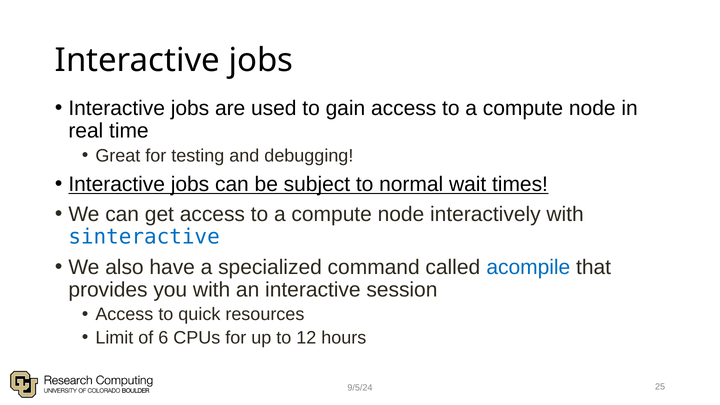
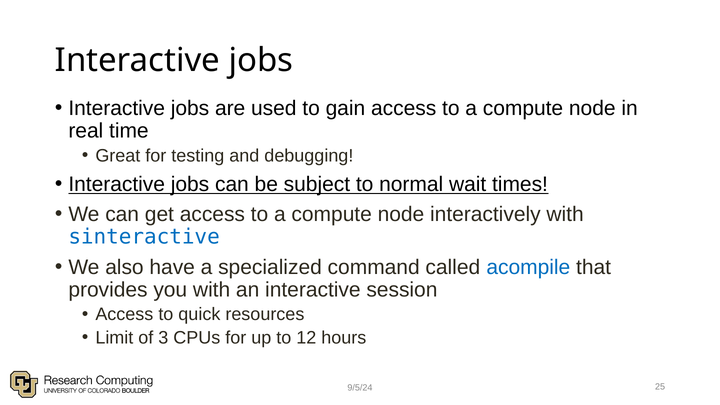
6: 6 -> 3 (163, 338)
